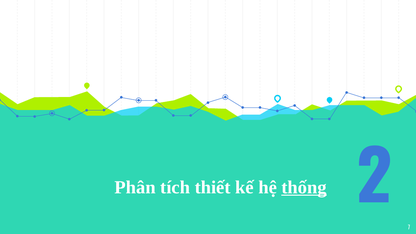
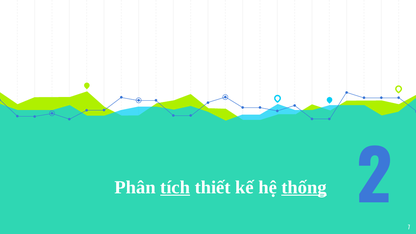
tích underline: none -> present (175, 187)
